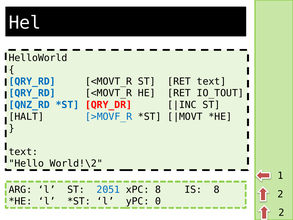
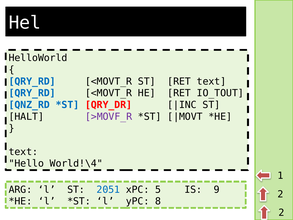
>MOVF_R colour: blue -> purple (109, 116)
World!\2: World!\2 -> World!\4 (76, 163)
xPC 8: 8 -> 5 (158, 189)
IS 8: 8 -> 9 (217, 189)
0: 0 -> 8 (158, 201)
